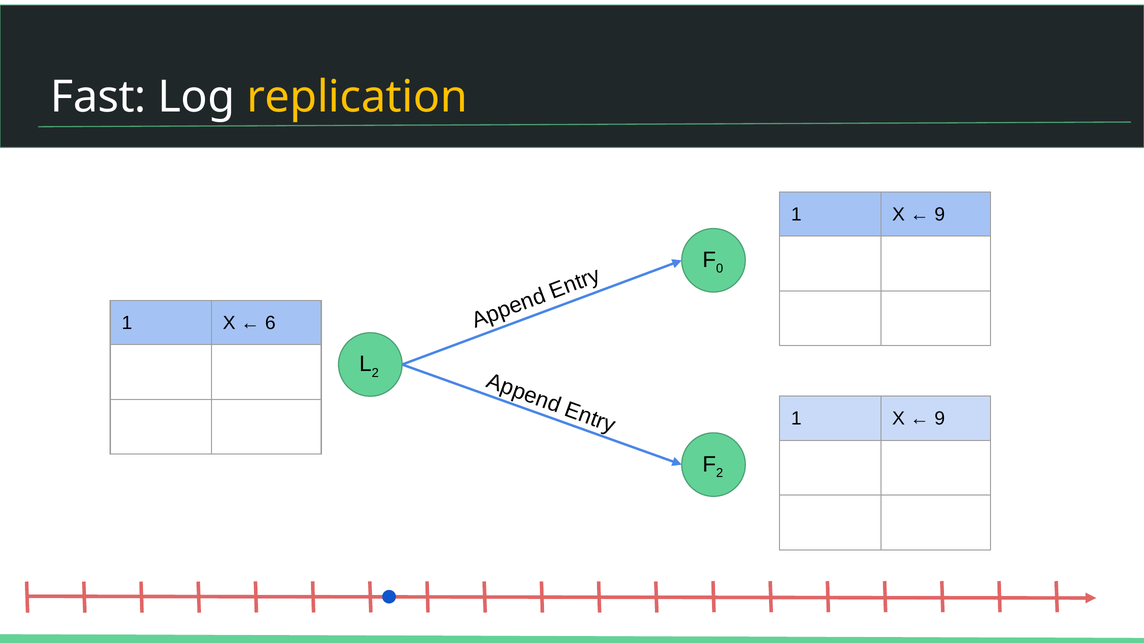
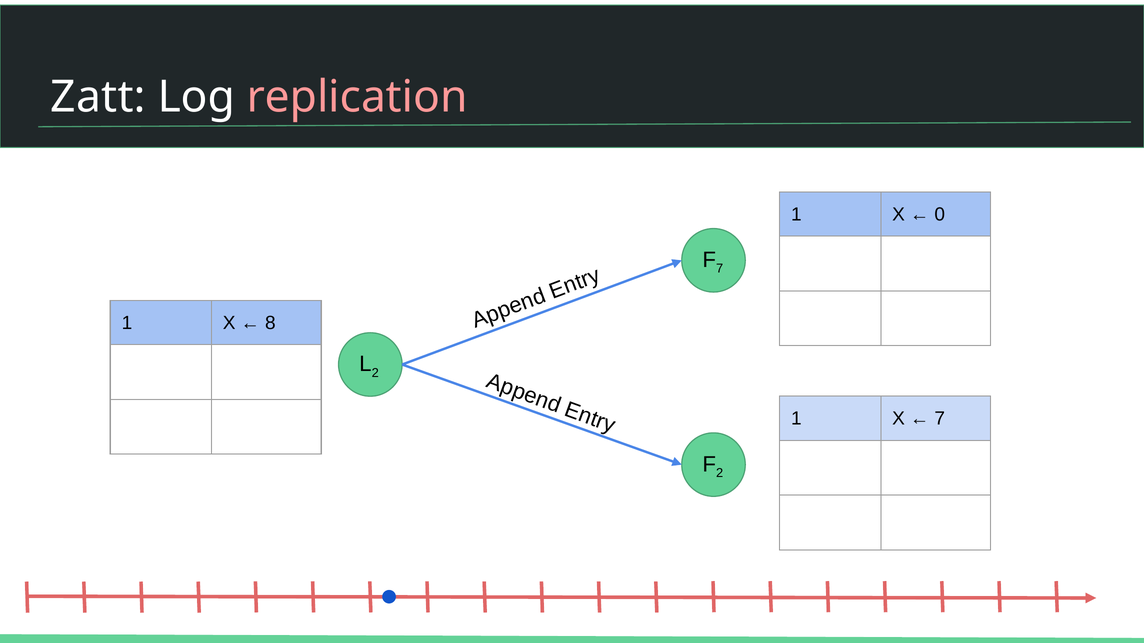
Fast: Fast -> Zatt (98, 97)
replication colour: yellow -> pink (357, 97)
9: 9 -> 0 (940, 214)
0: 0 -> 7 (720, 269)
6: 6 -> 8 (270, 323)
9: 9 -> 7 (940, 419)
